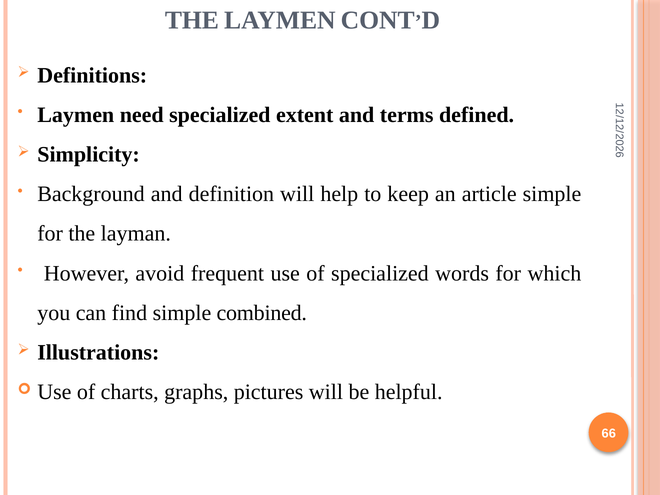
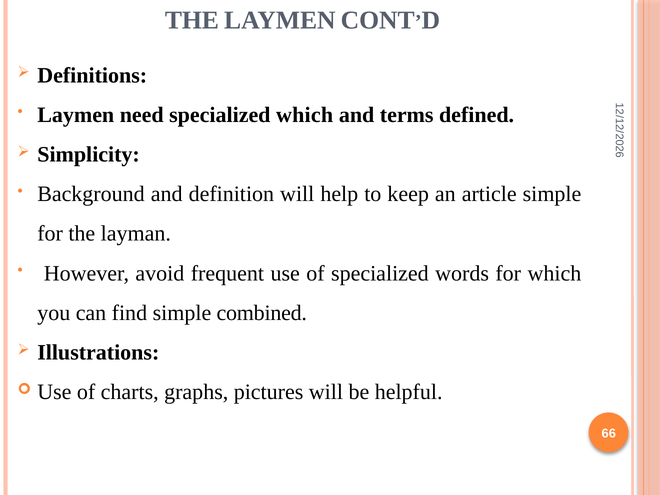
specialized extent: extent -> which (305, 115)
